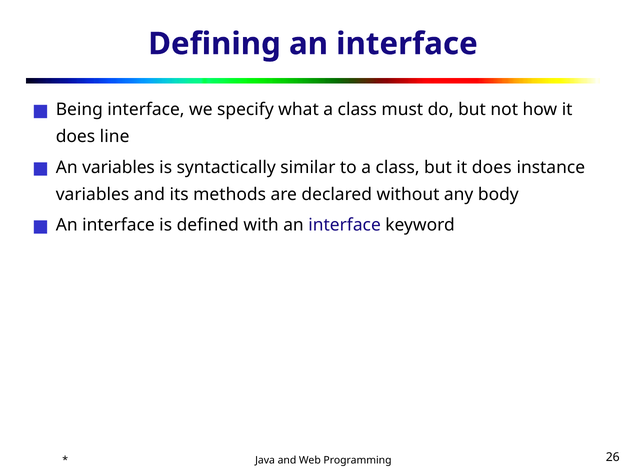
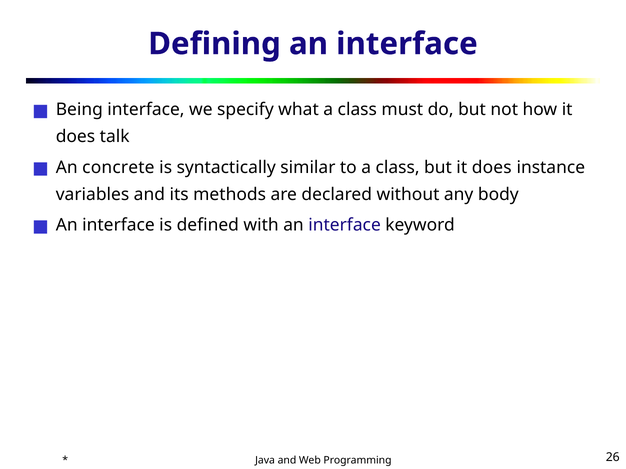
line: line -> talk (115, 137)
An variables: variables -> concrete (118, 167)
